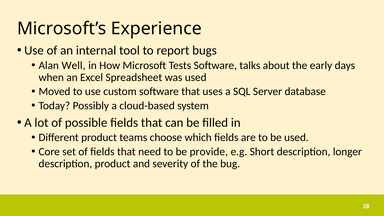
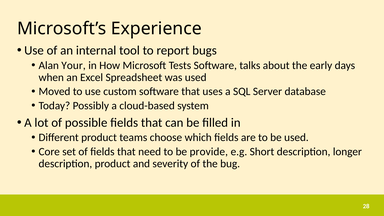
Well: Well -> Your (74, 65)
